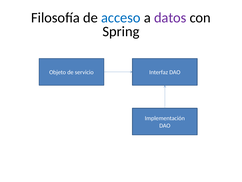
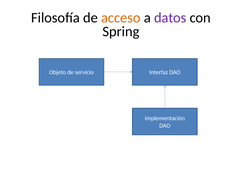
acceso colour: blue -> orange (121, 18)
